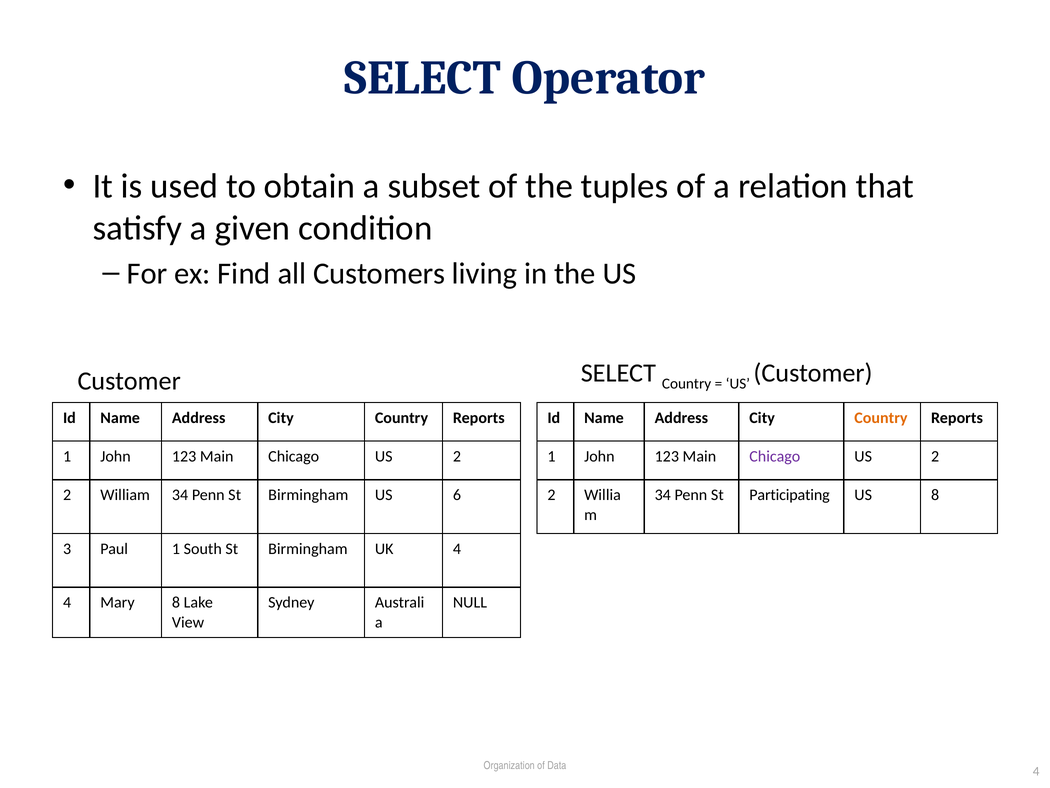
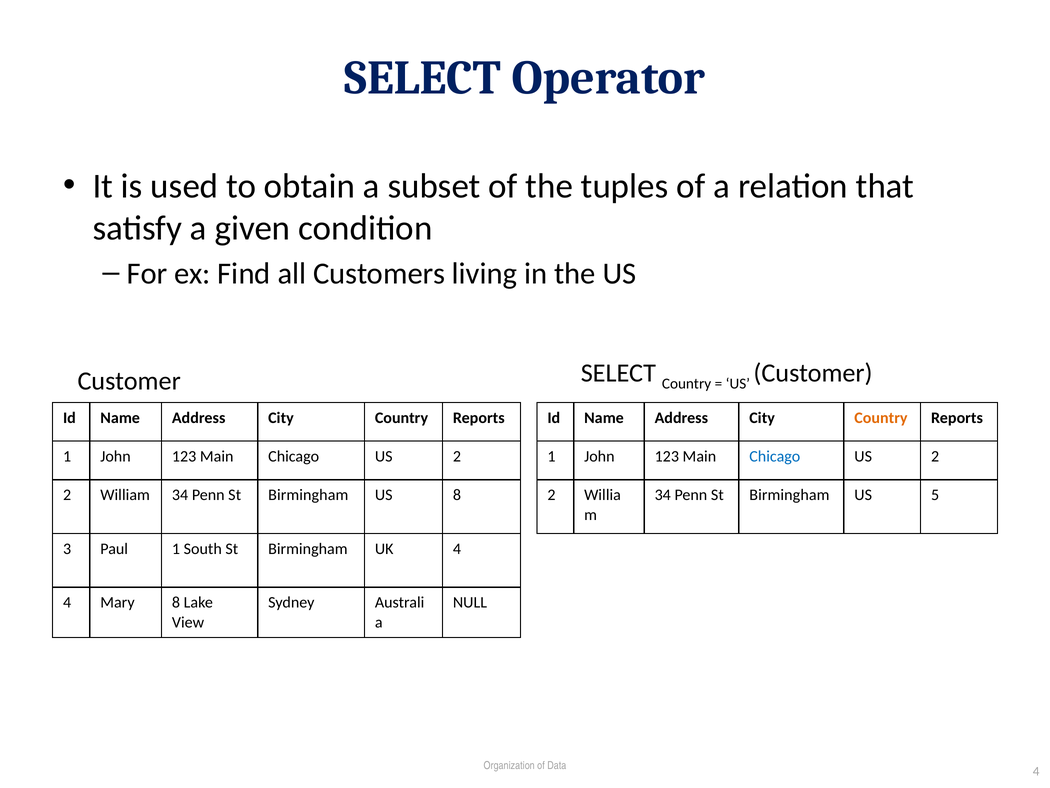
Chicago colour: purple -> blue (775, 456)
US 6: 6 -> 8 (457, 495)
Participating: Participating -> Birmingham (789, 495)
US 8: 8 -> 5 (935, 495)
